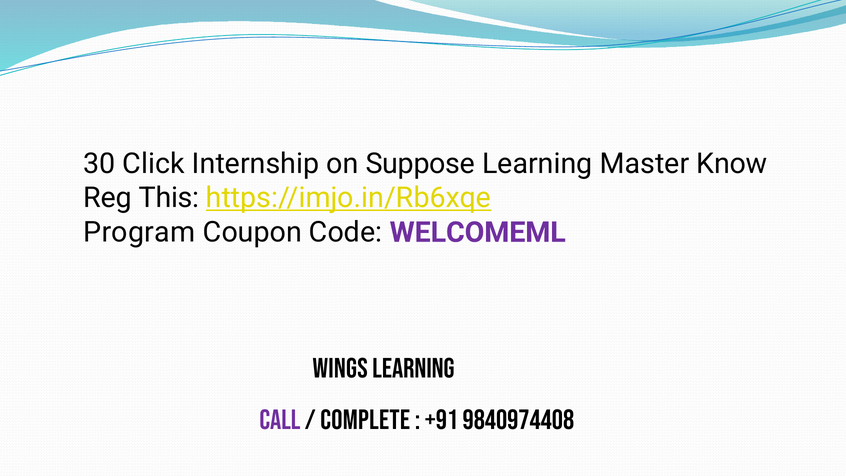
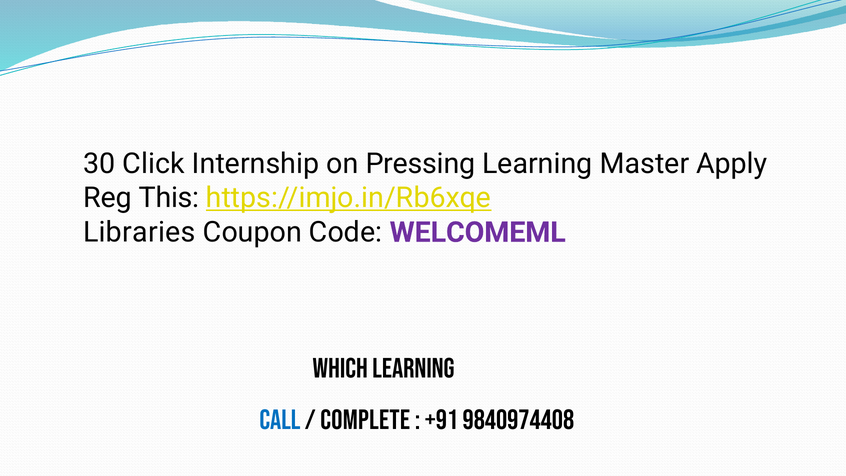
Suppose: Suppose -> Pressing (420, 164)
Know: Know -> Apply (732, 164)
Program: Program -> Libraries (139, 232)
Wings: Wings -> Which (340, 369)
Call colour: purple -> blue (280, 420)
